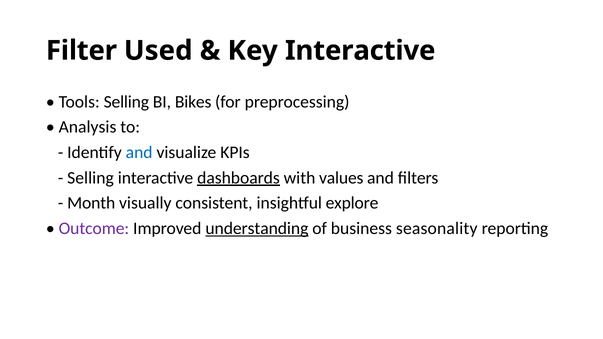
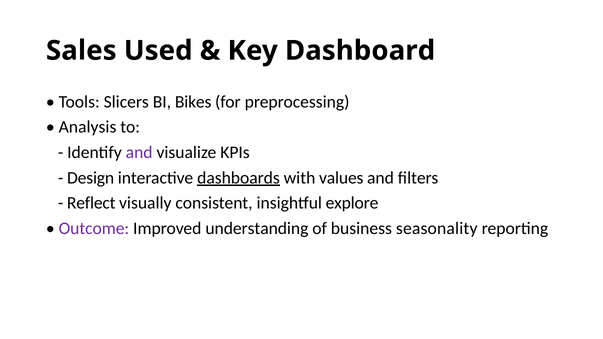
Filter: Filter -> Sales (81, 51)
Key Interactive: Interactive -> Dashboard (360, 51)
Tools Selling: Selling -> Slicers (126, 102)
and colour: blue -> purple (139, 153)
Selling: Selling -> Design (91, 178)
Month: Month -> Reflect (91, 203)
understanding underline: present -> none (257, 228)
